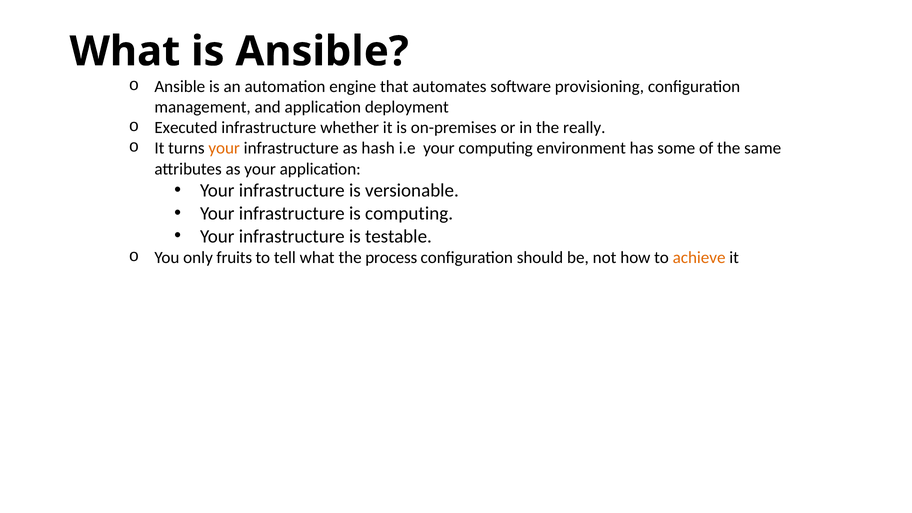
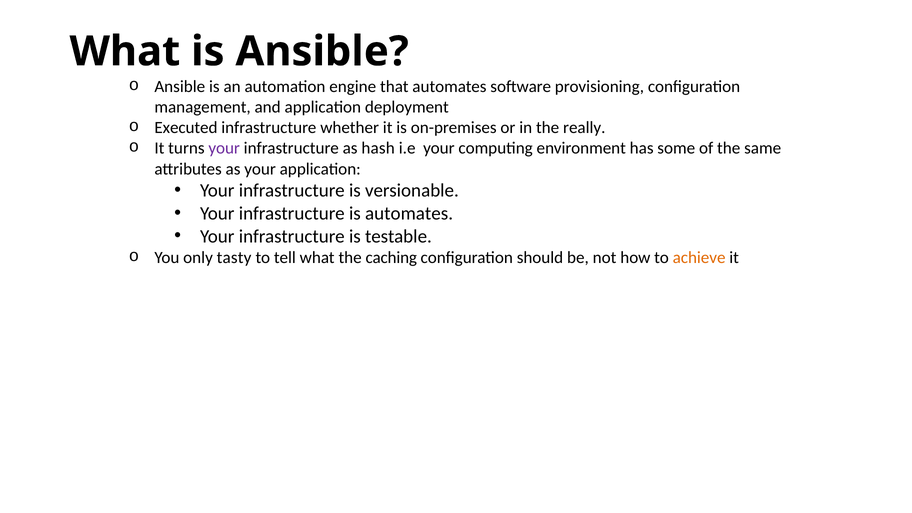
your colour: orange -> purple (224, 148)
is computing: computing -> automates (409, 213)
fruits: fruits -> tasty (234, 258)
process: process -> caching (391, 258)
